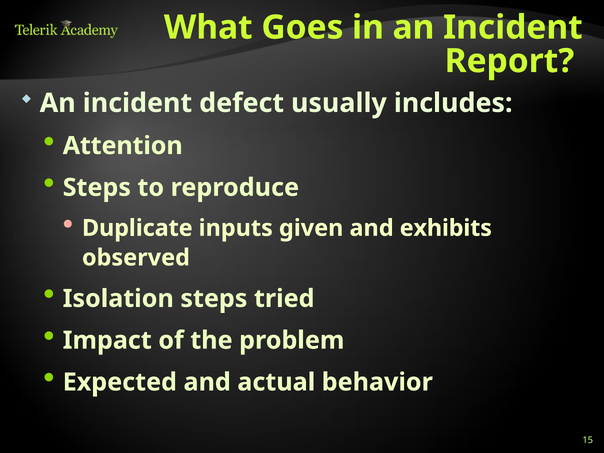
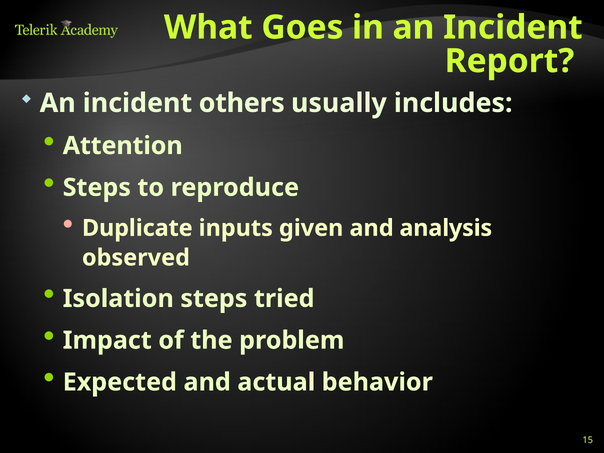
defect: defect -> others (242, 103)
exhibits: exhibits -> analysis (446, 228)
